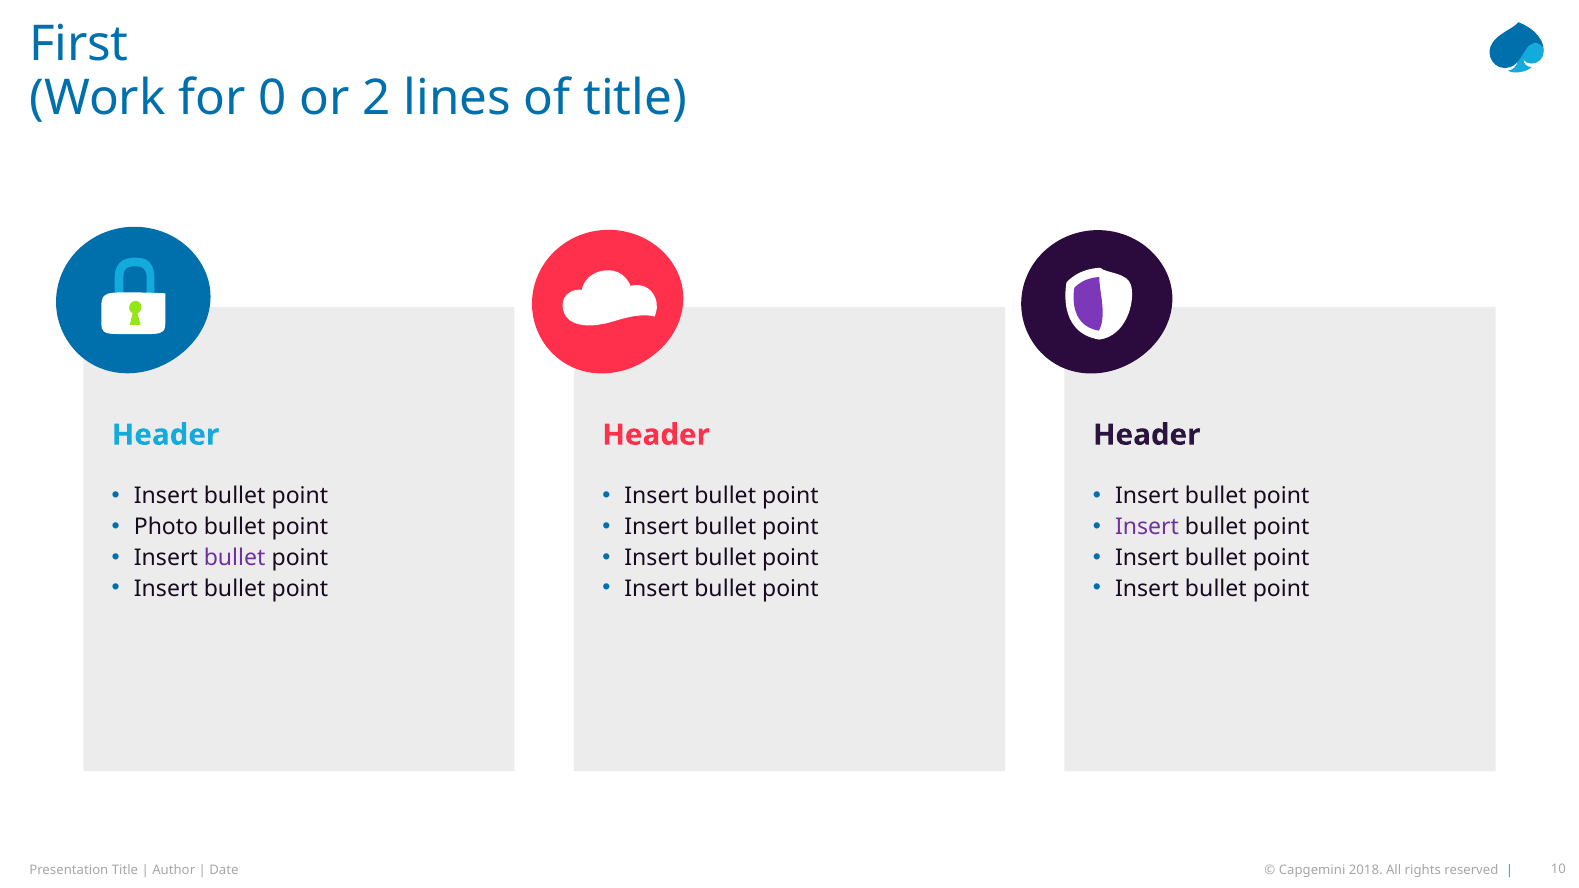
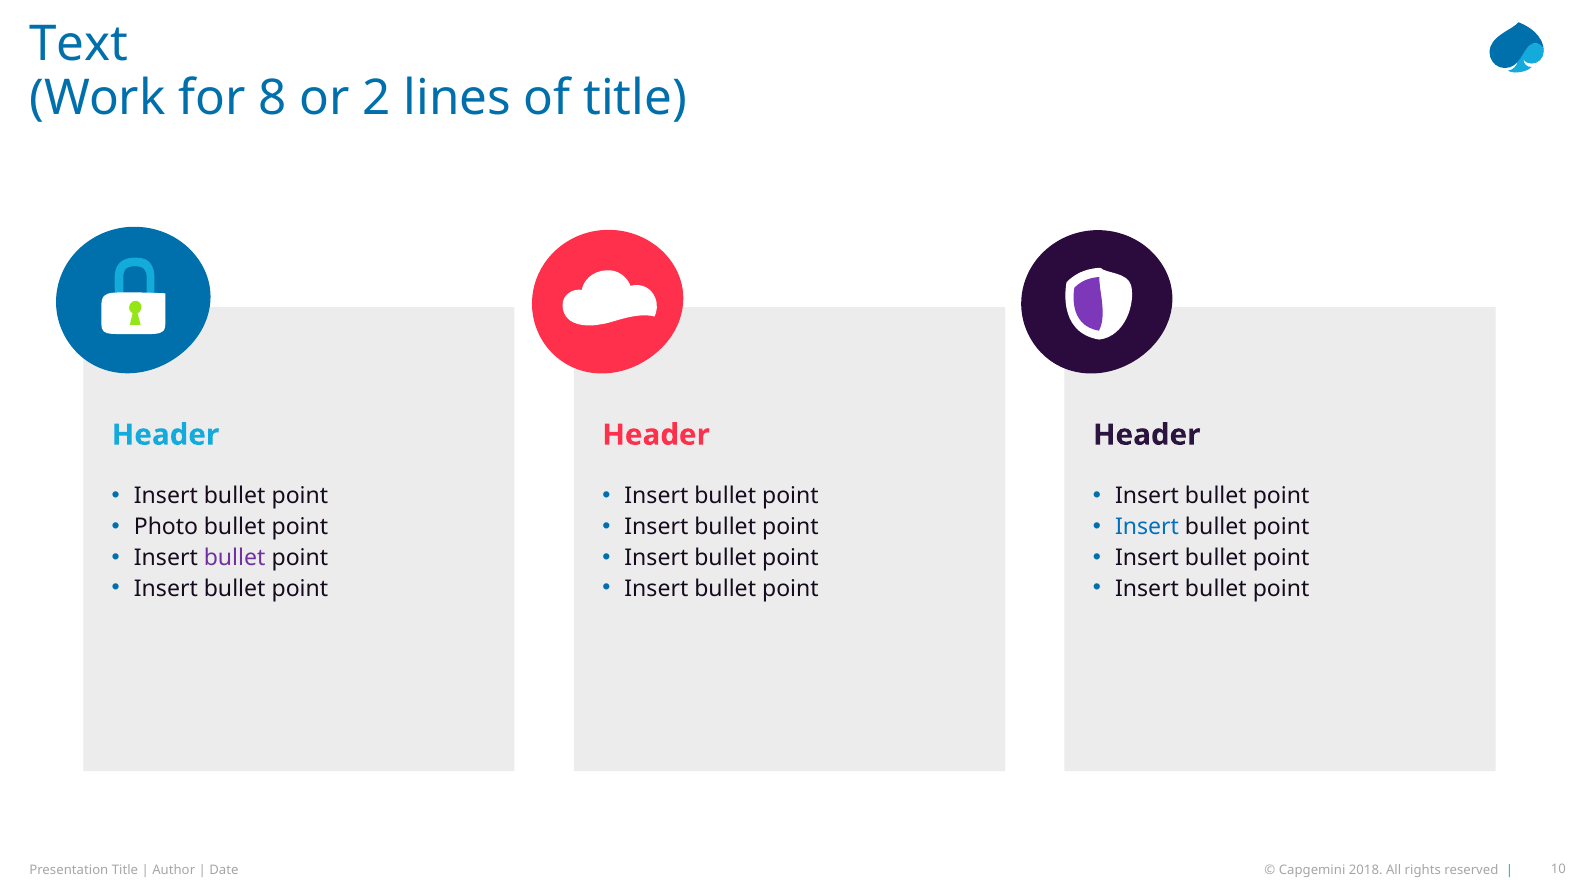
First: First -> Text (79, 45)
0: 0 -> 8 (273, 98)
Insert colour: purple -> blue (1147, 527)
